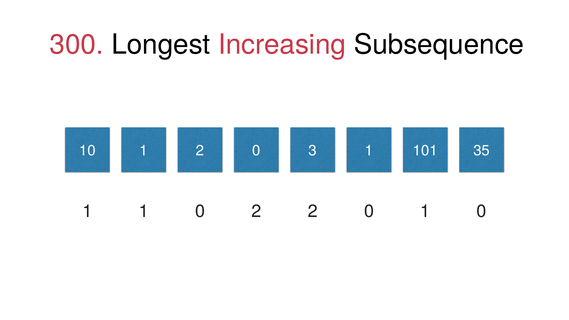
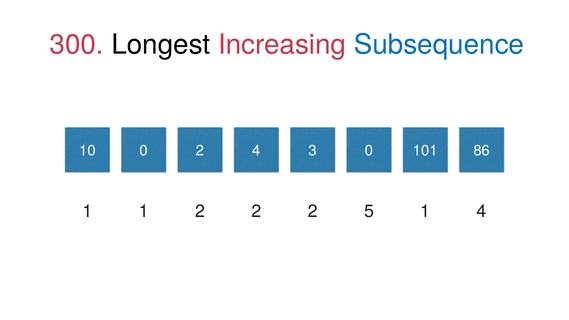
Subsequence colour: black -> blue (439, 45)
10 1: 1 -> 0 (144, 151)
0: 0 -> 4 (256, 151)
3 1: 1 -> 0 (369, 151)
35: 35 -> 86 (482, 151)
1 1 0: 0 -> 2 (200, 211)
2 2 0: 0 -> 5 (369, 211)
0: 0 -> 4 (482, 211)
